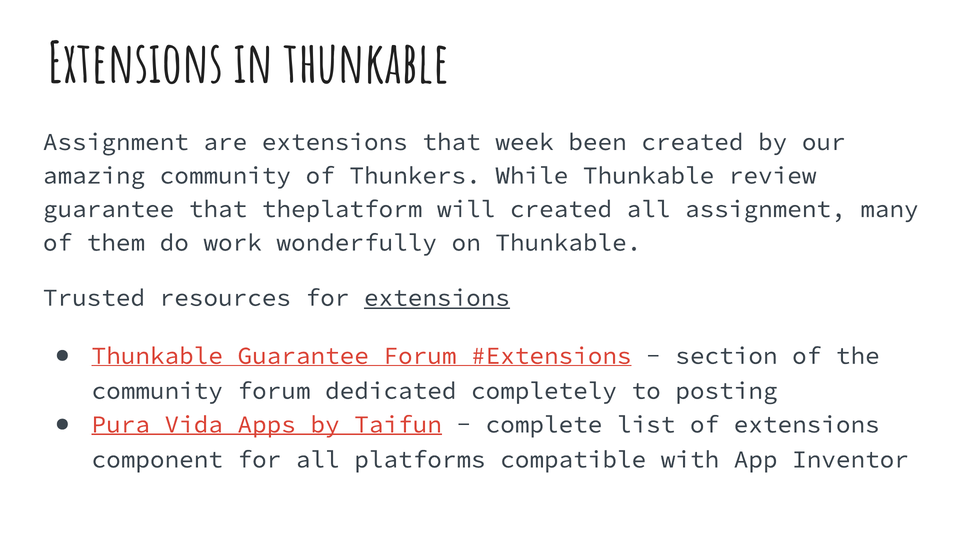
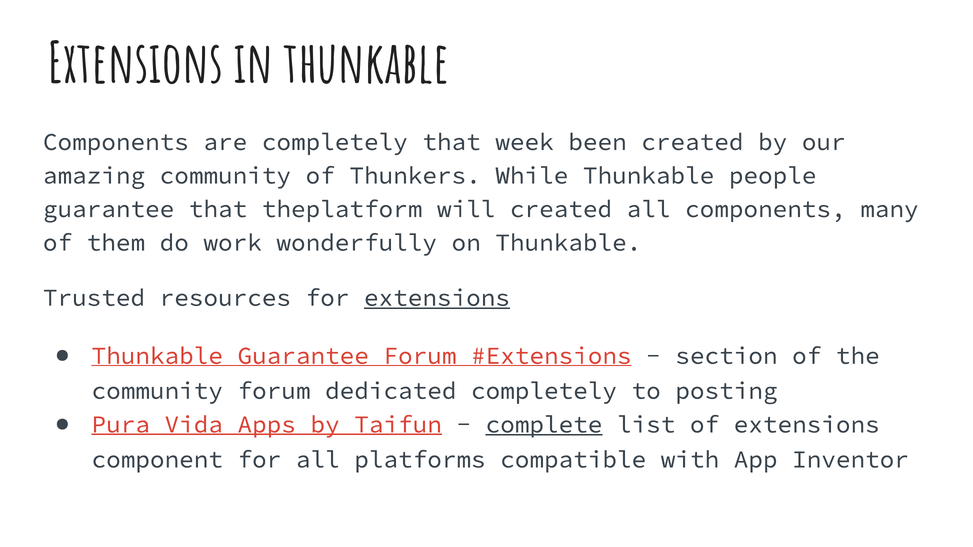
Assignment: Assignment -> Components (116, 142)
are extensions: extensions -> completely (335, 142)
review: review -> people (773, 176)
all assignment: assignment -> components (765, 209)
complete underline: none -> present (544, 425)
